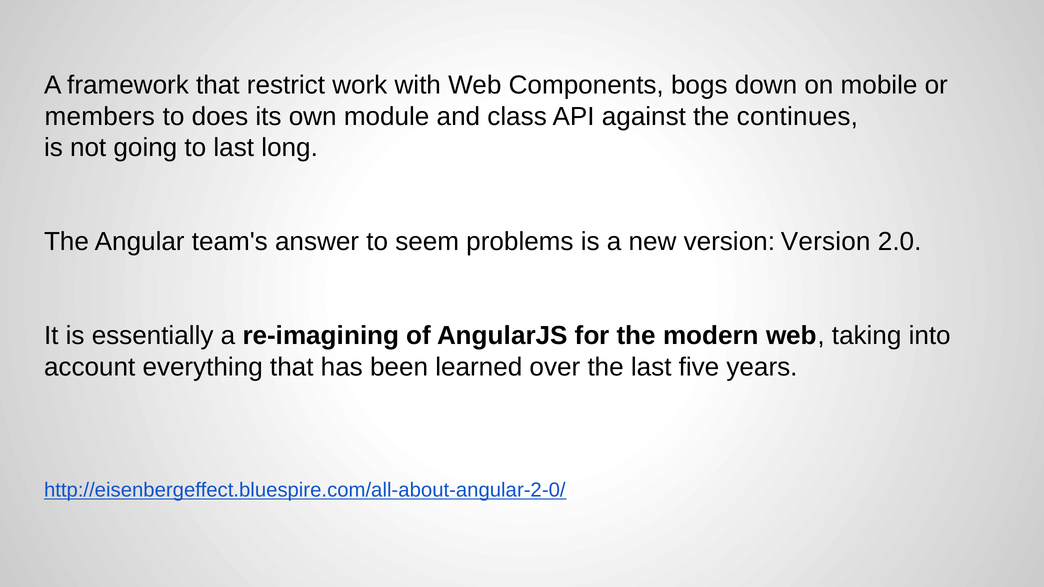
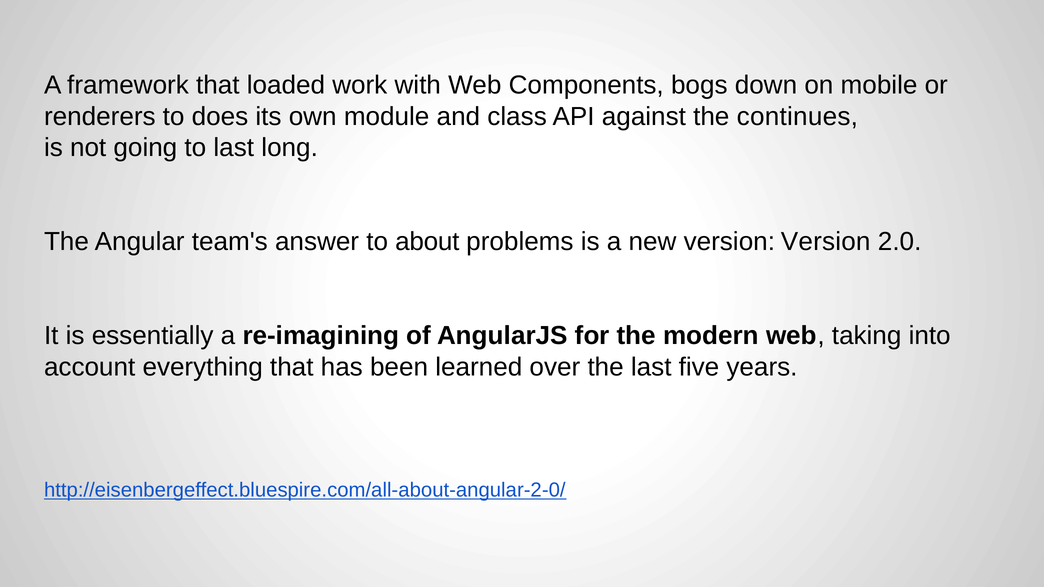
restrict: restrict -> loaded (286, 85)
members: members -> renderers (100, 117)
seem: seem -> about (427, 242)
